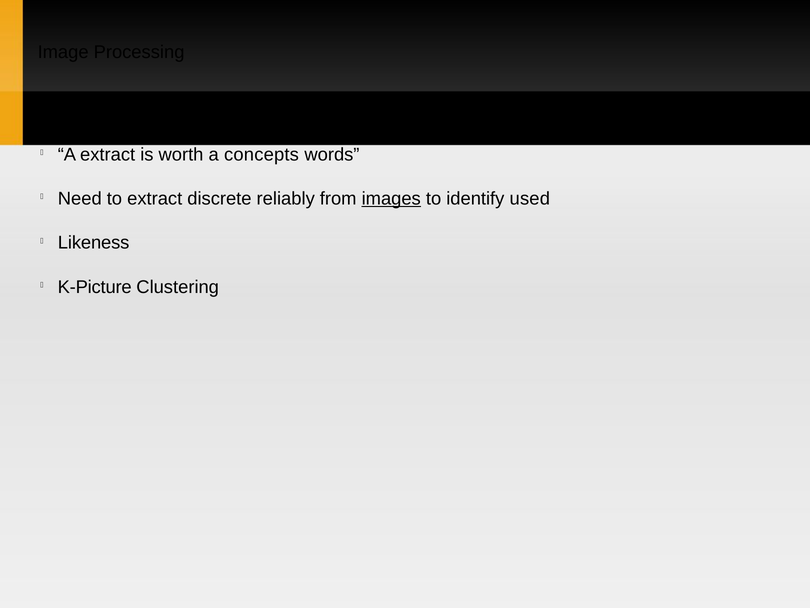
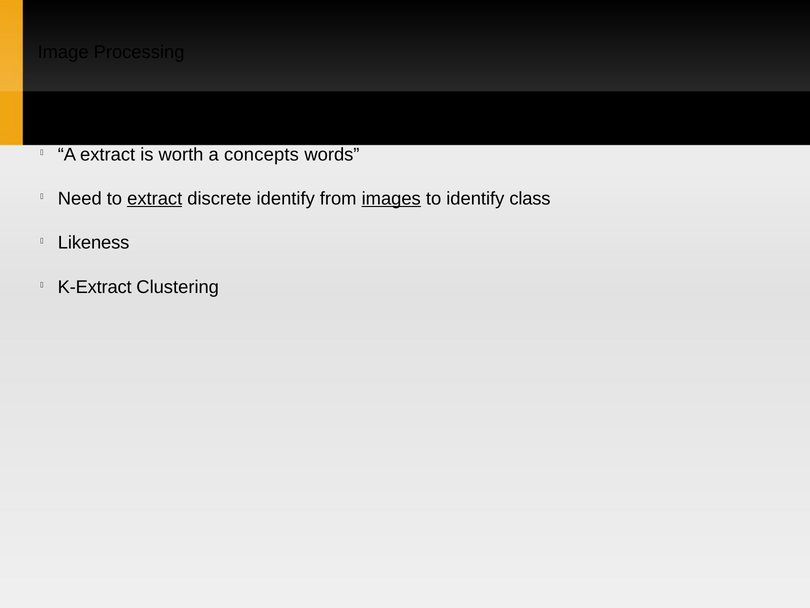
extract underline: none -> present (155, 199)
discrete reliably: reliably -> identify (286, 199)
used: used -> class (530, 199)
K-Picture: K-Picture -> K-Extract (95, 287)
